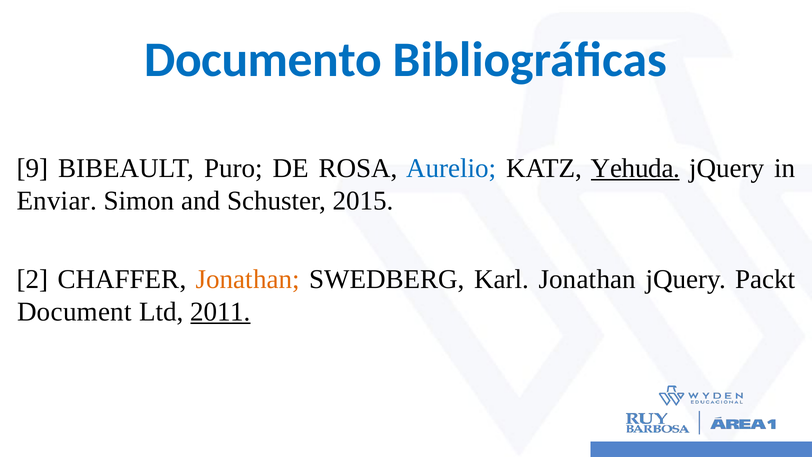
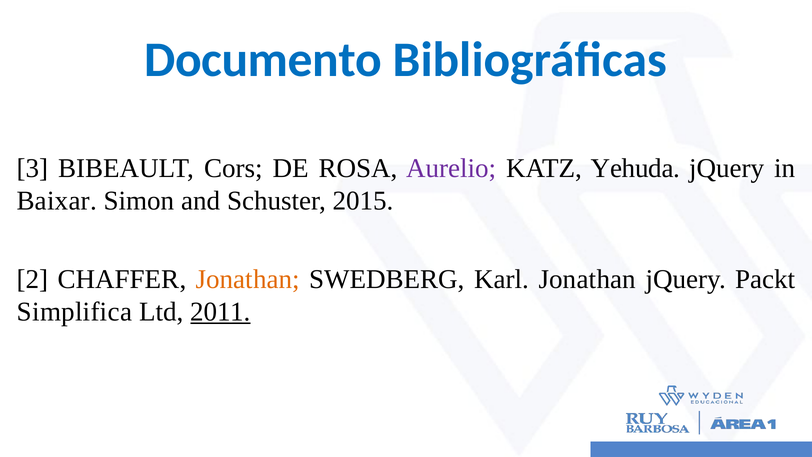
9: 9 -> 3 (33, 168)
Puro: Puro -> Cors (233, 168)
Aurelio colour: blue -> purple (451, 168)
Yehuda underline: present -> none (635, 168)
Enviar: Enviar -> Baixar (57, 201)
Document: Document -> Simplifica (74, 312)
